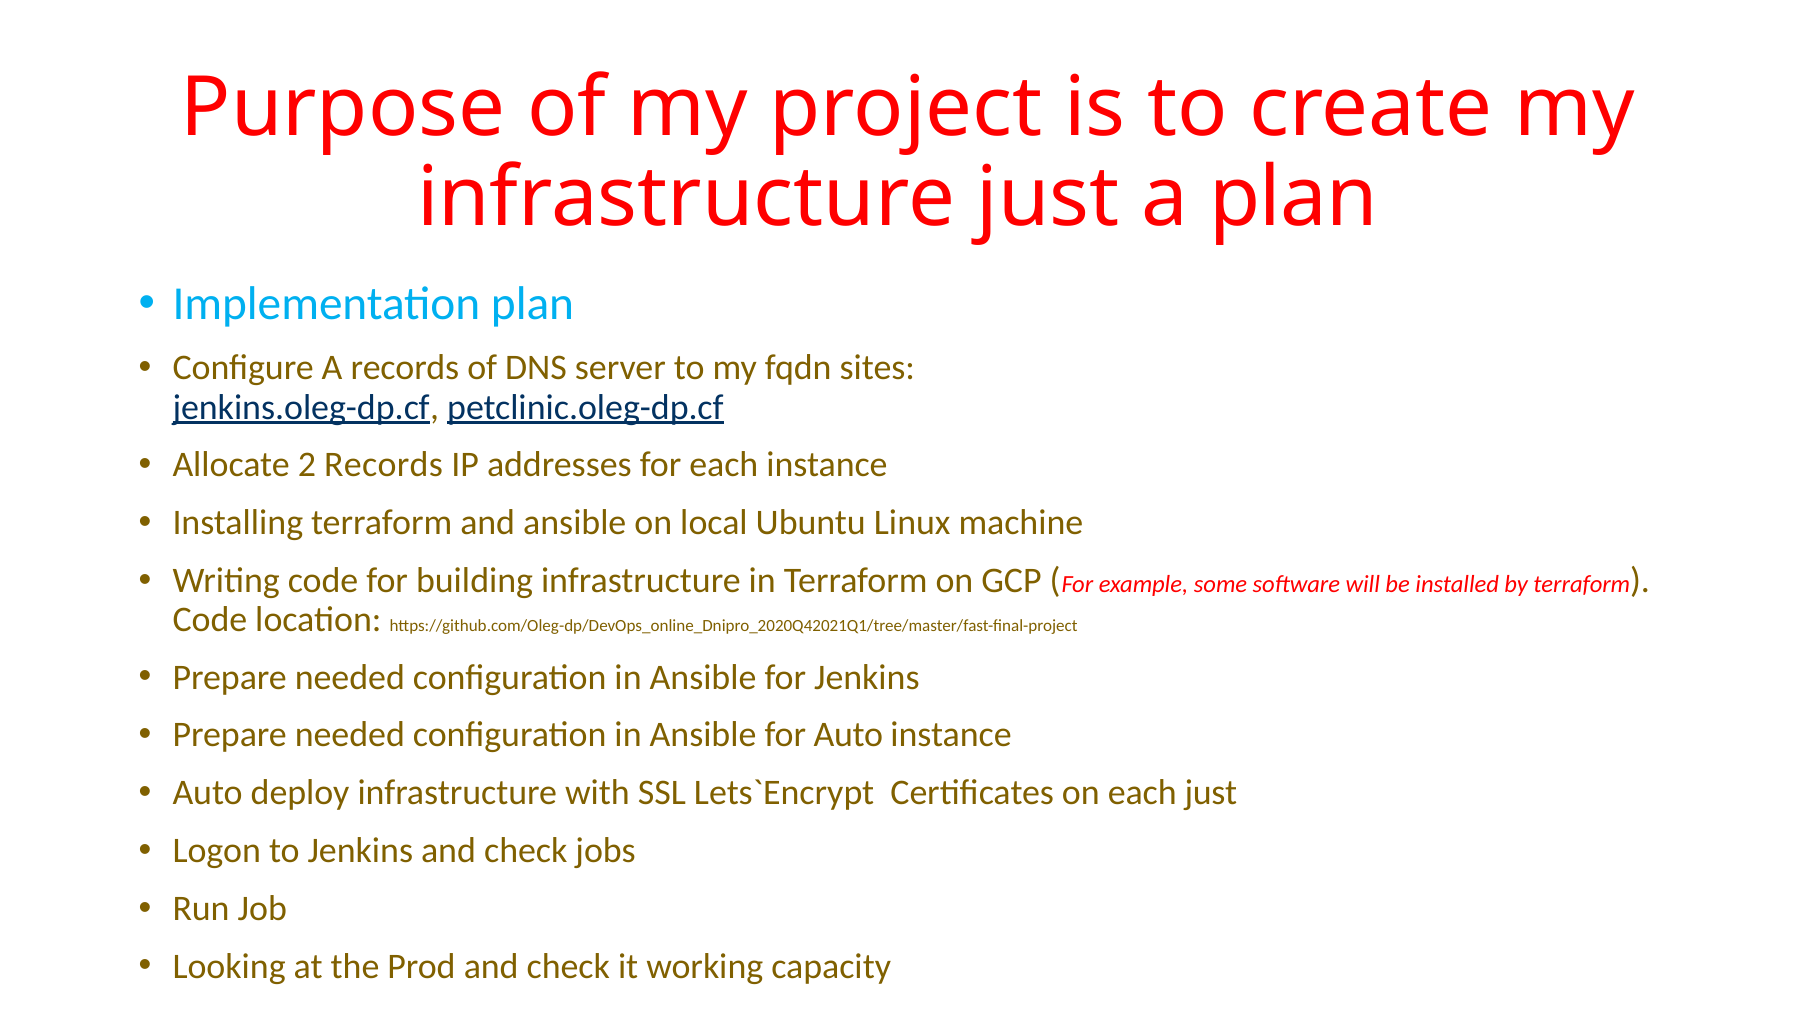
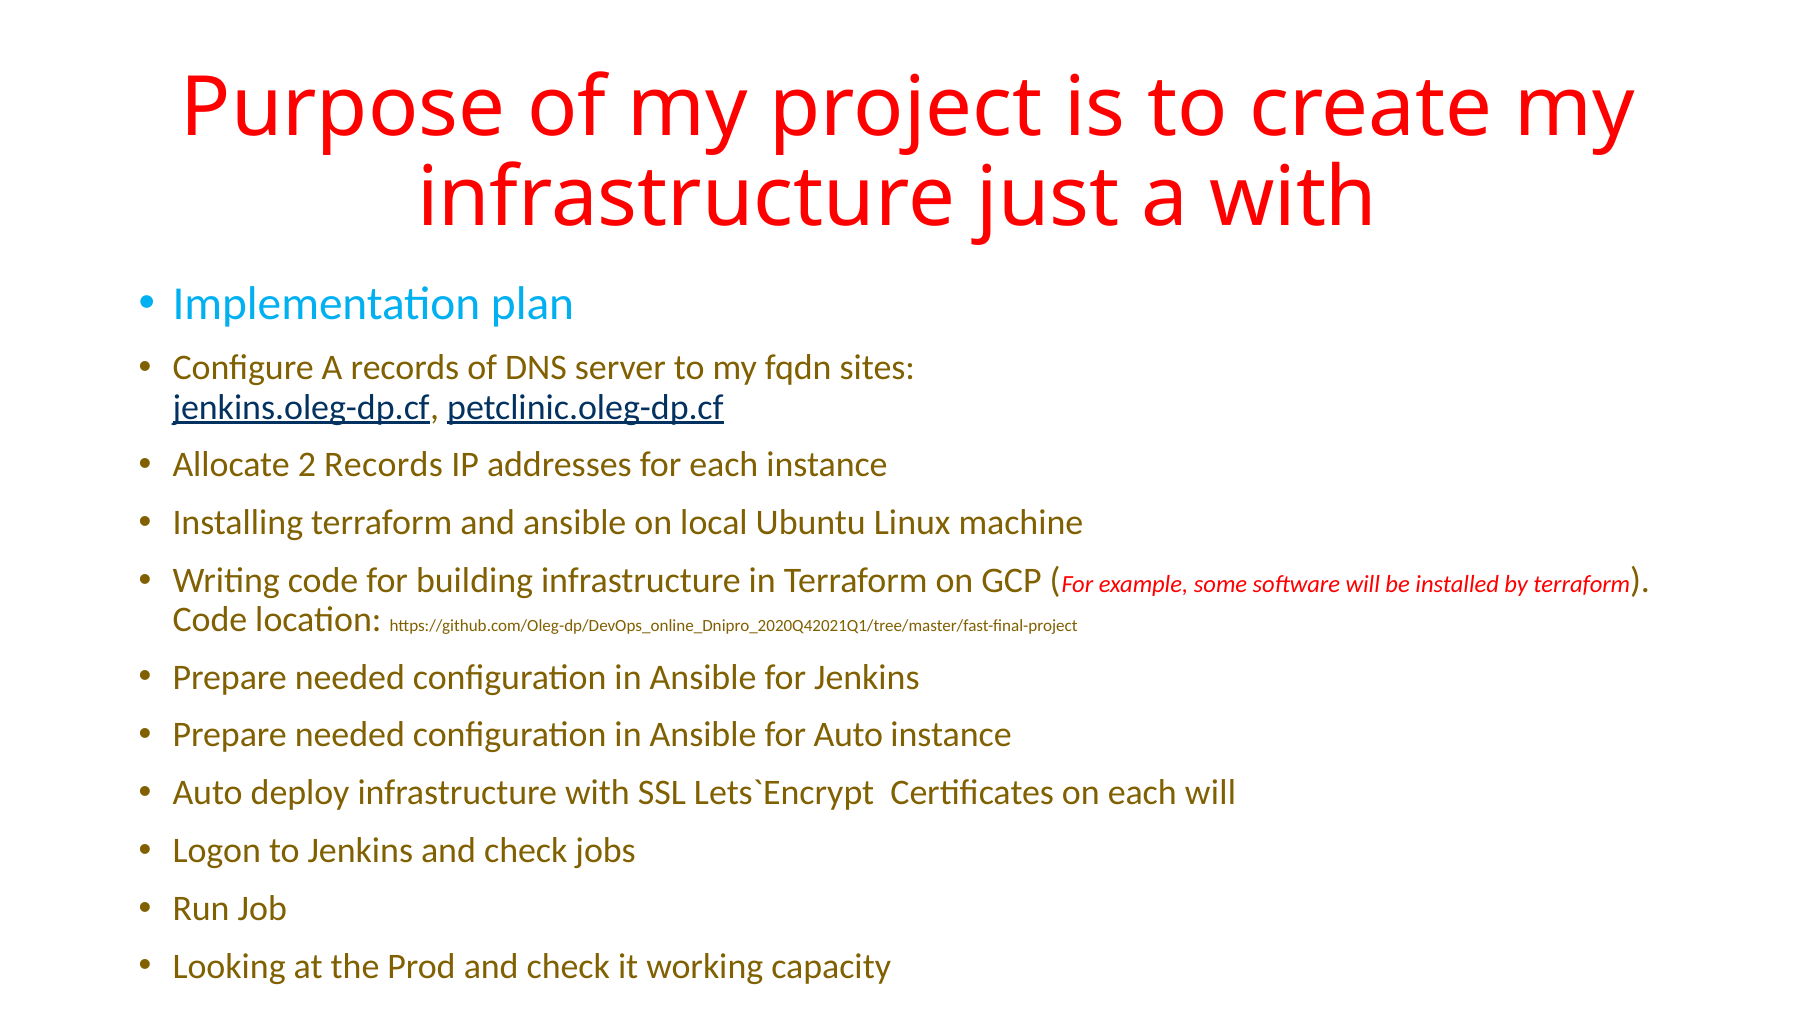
a plan: plan -> with (1293, 198)
each just: just -> will (1211, 793)
